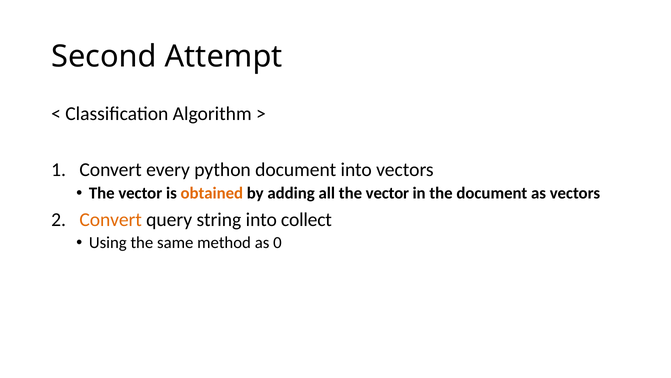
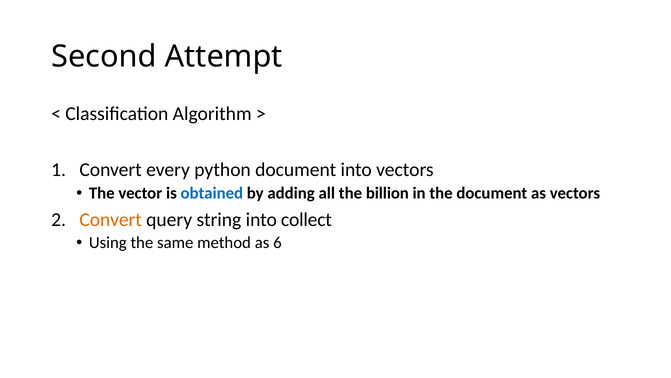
obtained colour: orange -> blue (212, 193)
all the vector: vector -> billion (387, 193)
0: 0 -> 6 (277, 243)
